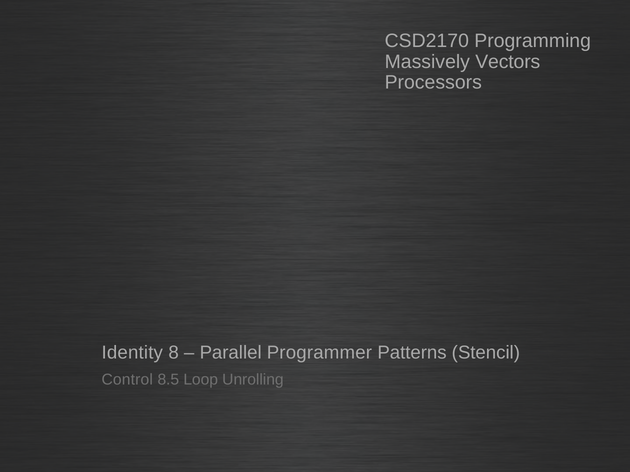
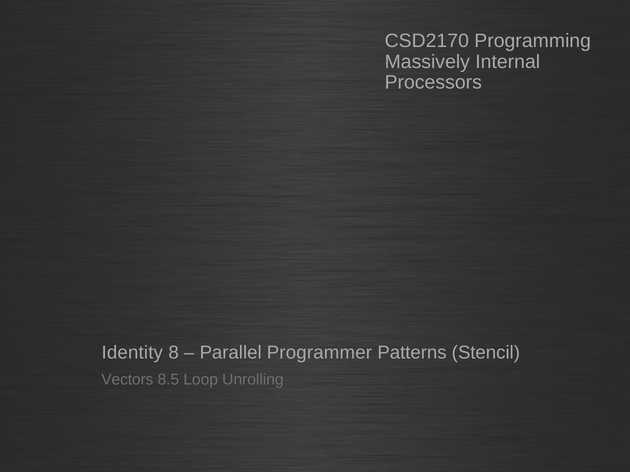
Vectors: Vectors -> Internal (508, 62)
Control: Control -> Vectors (127, 380)
